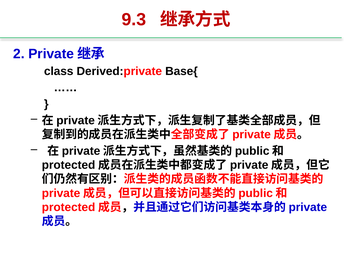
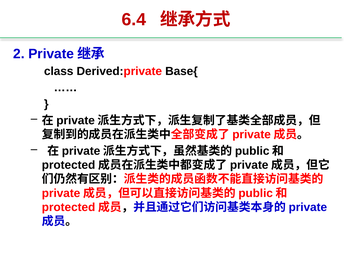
9.3: 9.3 -> 6.4 (134, 20)
